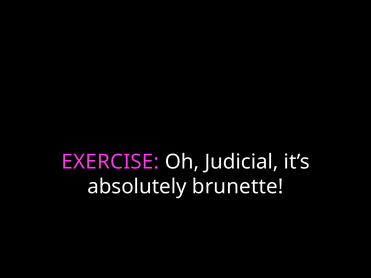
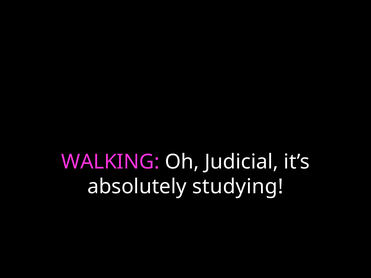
EXERCISE: EXERCISE -> WALKING (110, 162)
brunette: brunette -> studying (238, 187)
